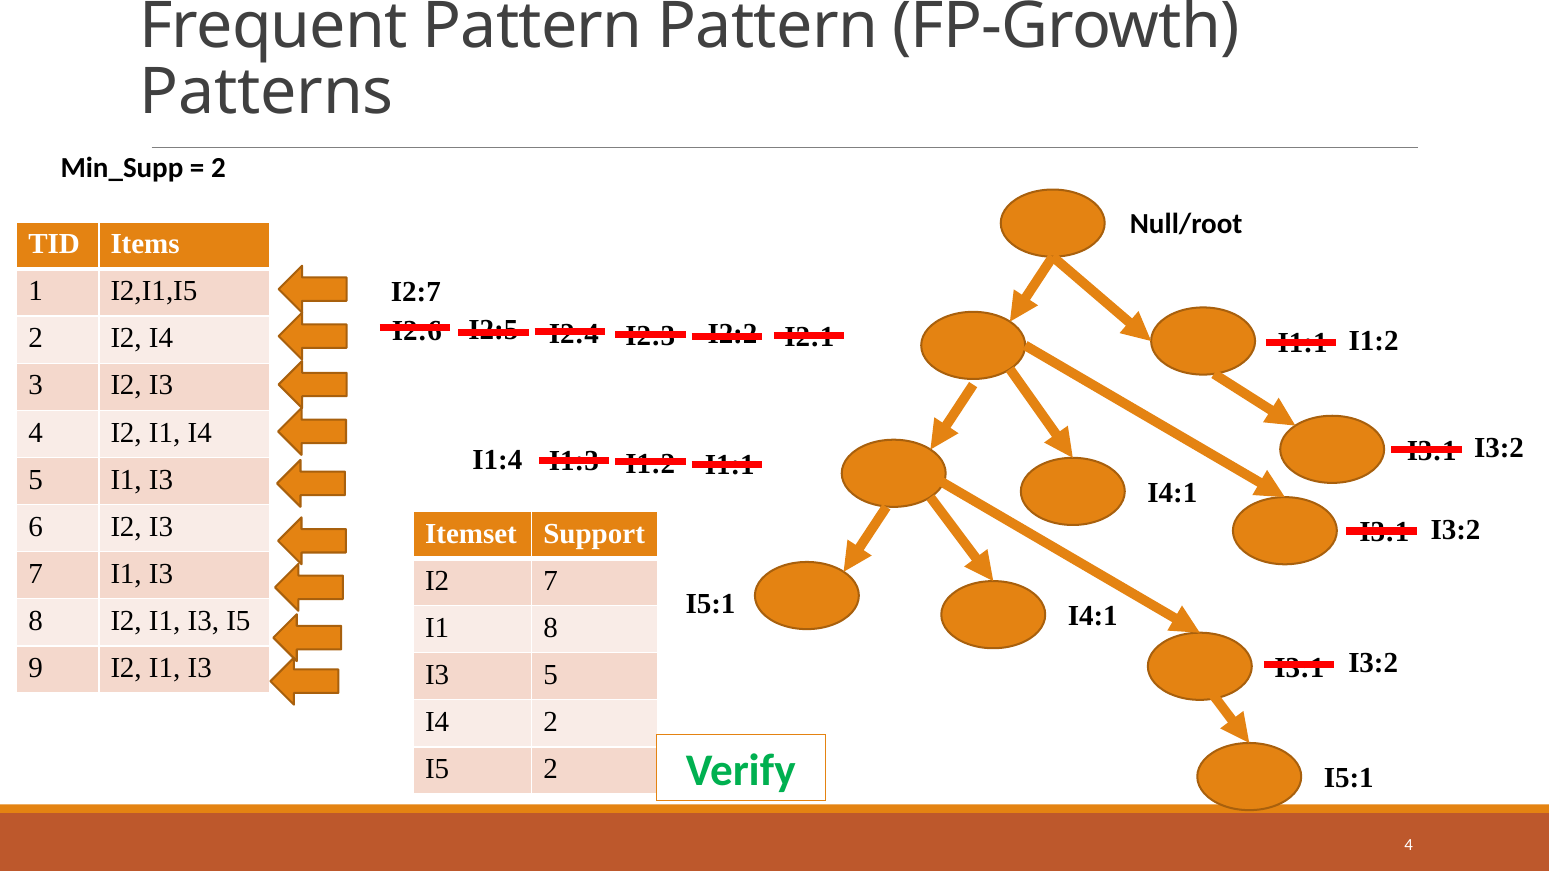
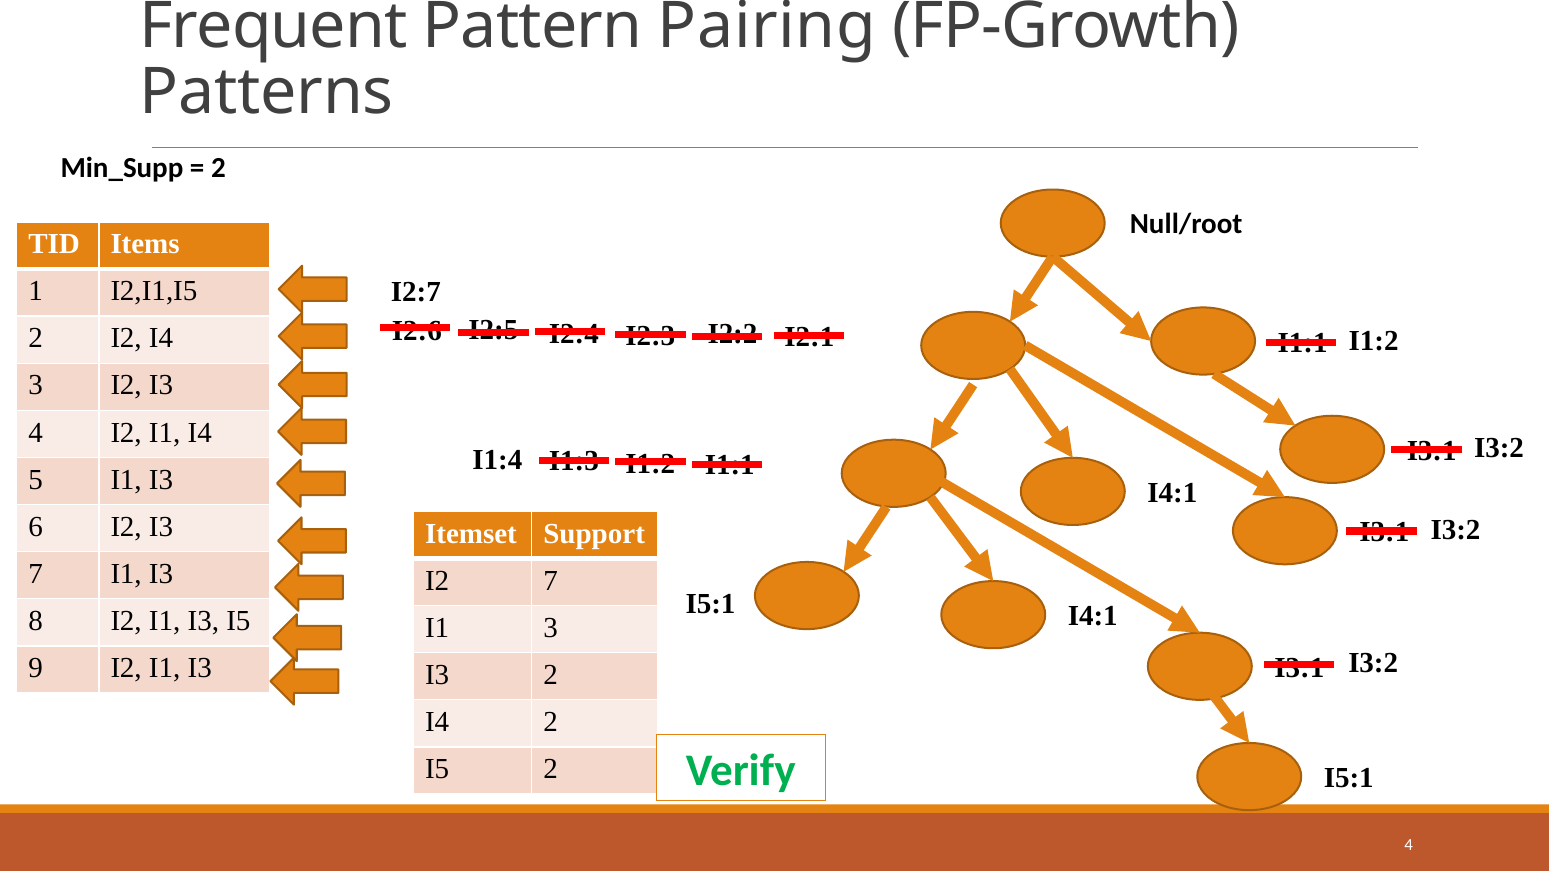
Pattern Pattern: Pattern -> Pairing (767, 26)
I1 8: 8 -> 3 (551, 628)
I3 5: 5 -> 2 (551, 675)
